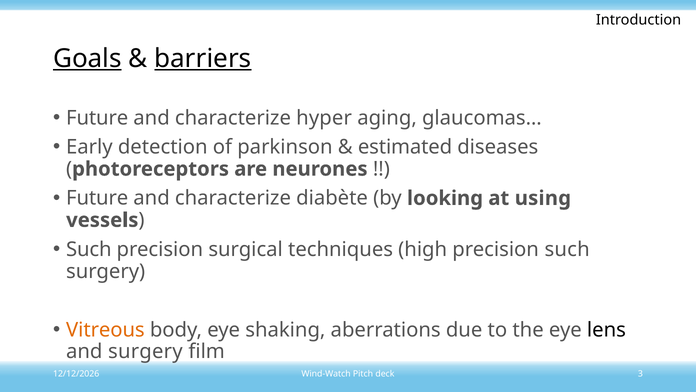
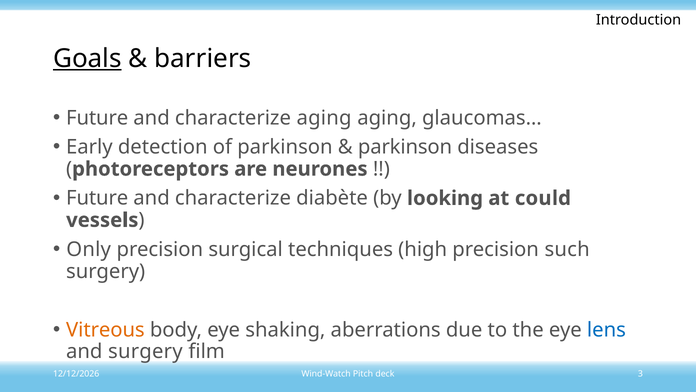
barriers underline: present -> none (203, 58)
characterize hyper: hyper -> aging (324, 118)
estimated: estimated -> parkinson (405, 147)
using: using -> could (543, 198)
Such: Such -> Only (89, 249)
lens colour: black -> blue (606, 329)
